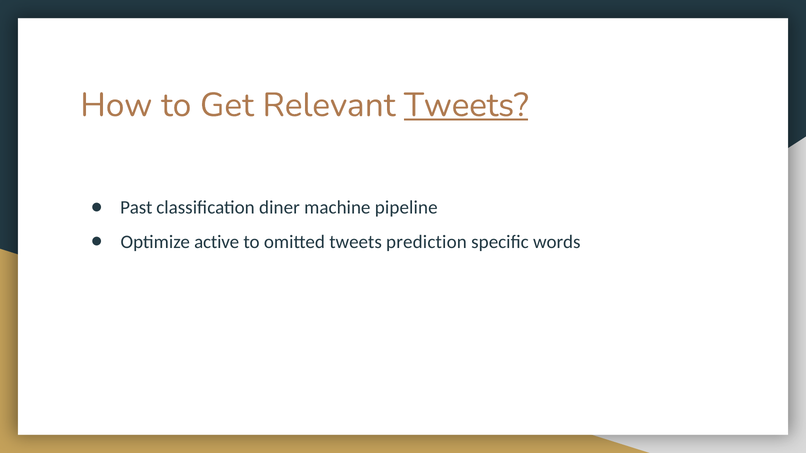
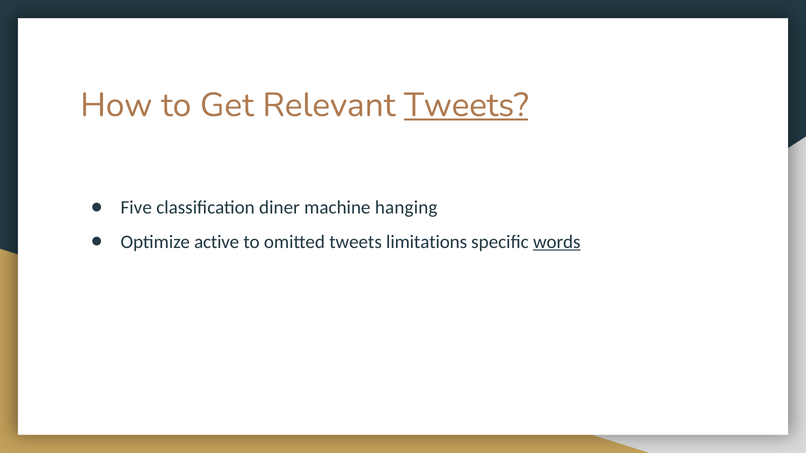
Past: Past -> Five (136, 208)
pipeline: pipeline -> hanging (406, 208)
prediction: prediction -> limitations (427, 242)
words underline: none -> present (557, 242)
